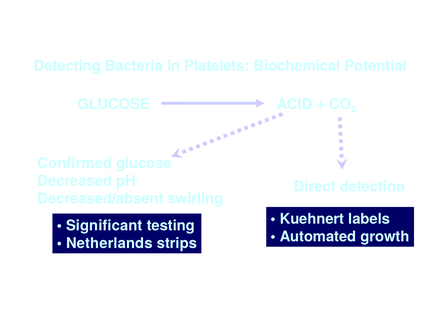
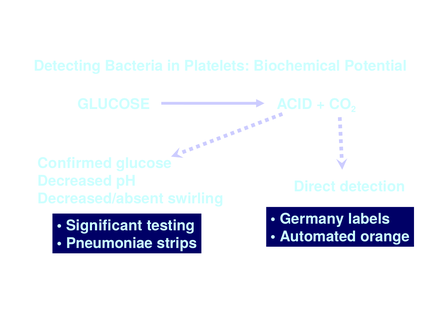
Kuehnert: Kuehnert -> Germany (312, 219)
growth: growth -> orange (385, 236)
Netherlands: Netherlands -> Pneumoniae (109, 243)
